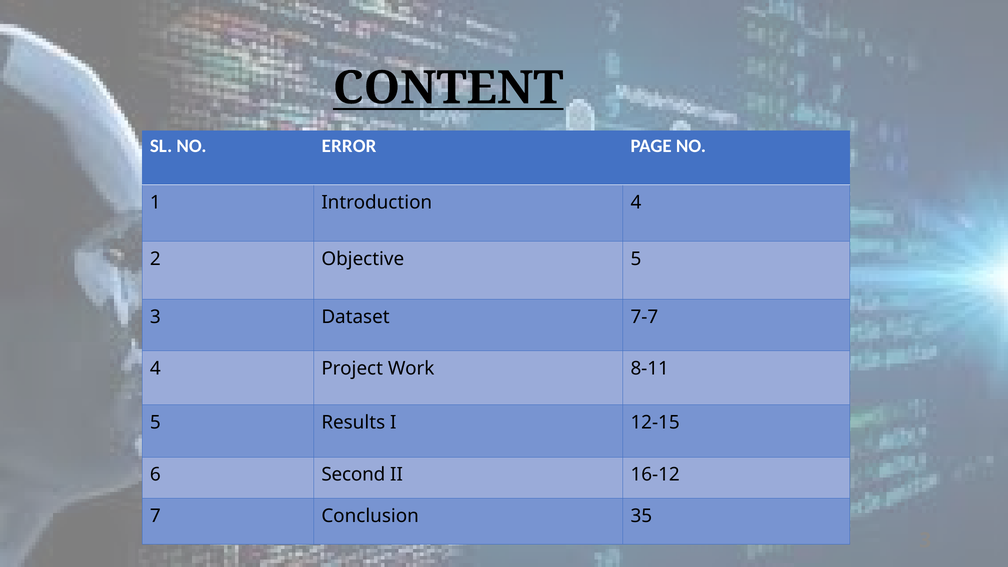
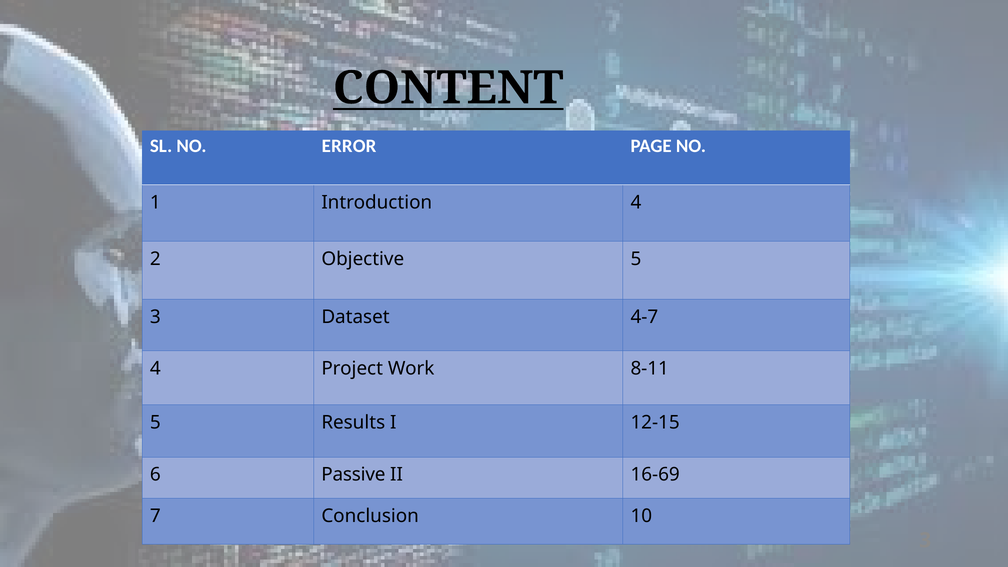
7-7: 7-7 -> 4-7 (644, 317)
Second: Second -> Passive (353, 475)
16-12: 16-12 -> 16-69 (655, 475)
35: 35 -> 10 (641, 516)
